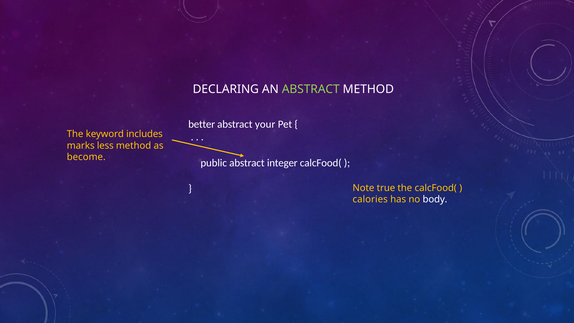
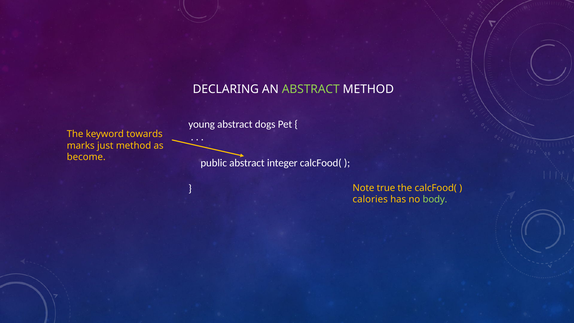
better: better -> young (202, 124)
your: your -> dogs (265, 124)
includes: includes -> towards (144, 134)
less: less -> just (105, 146)
body colour: white -> light green (435, 199)
